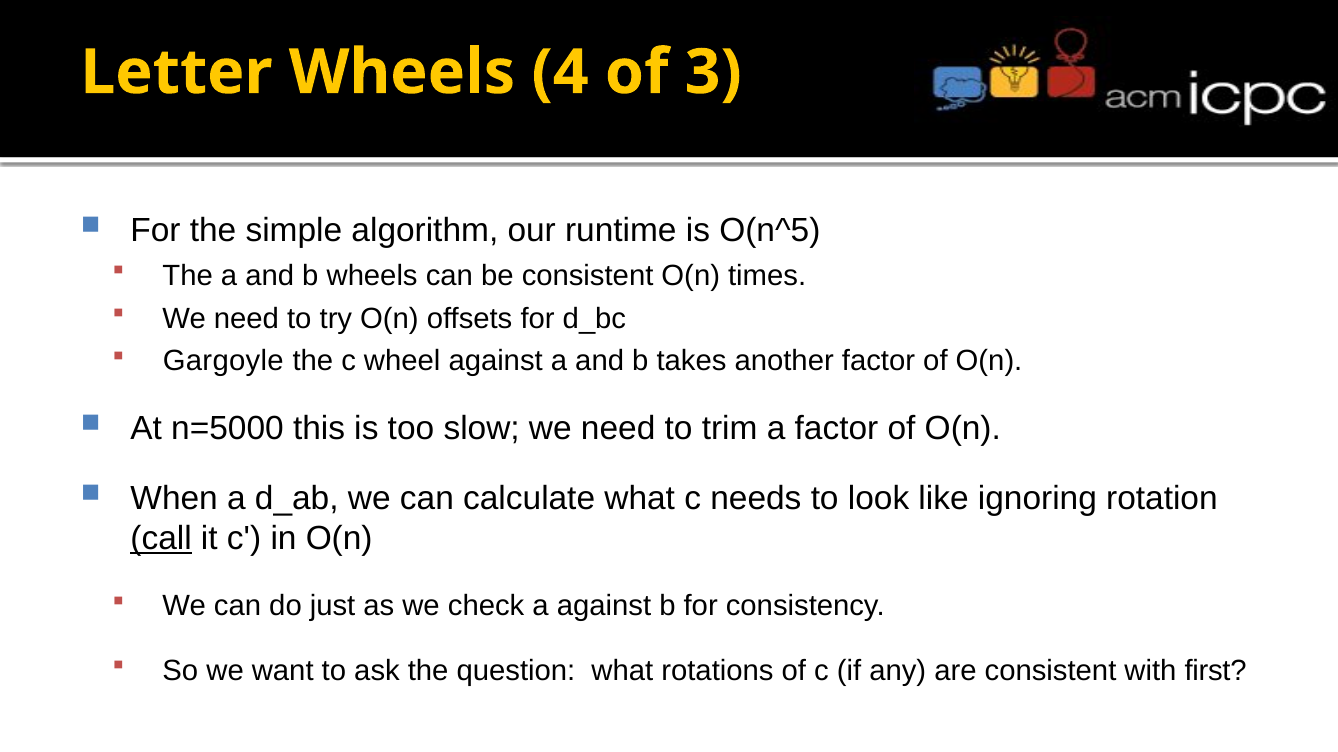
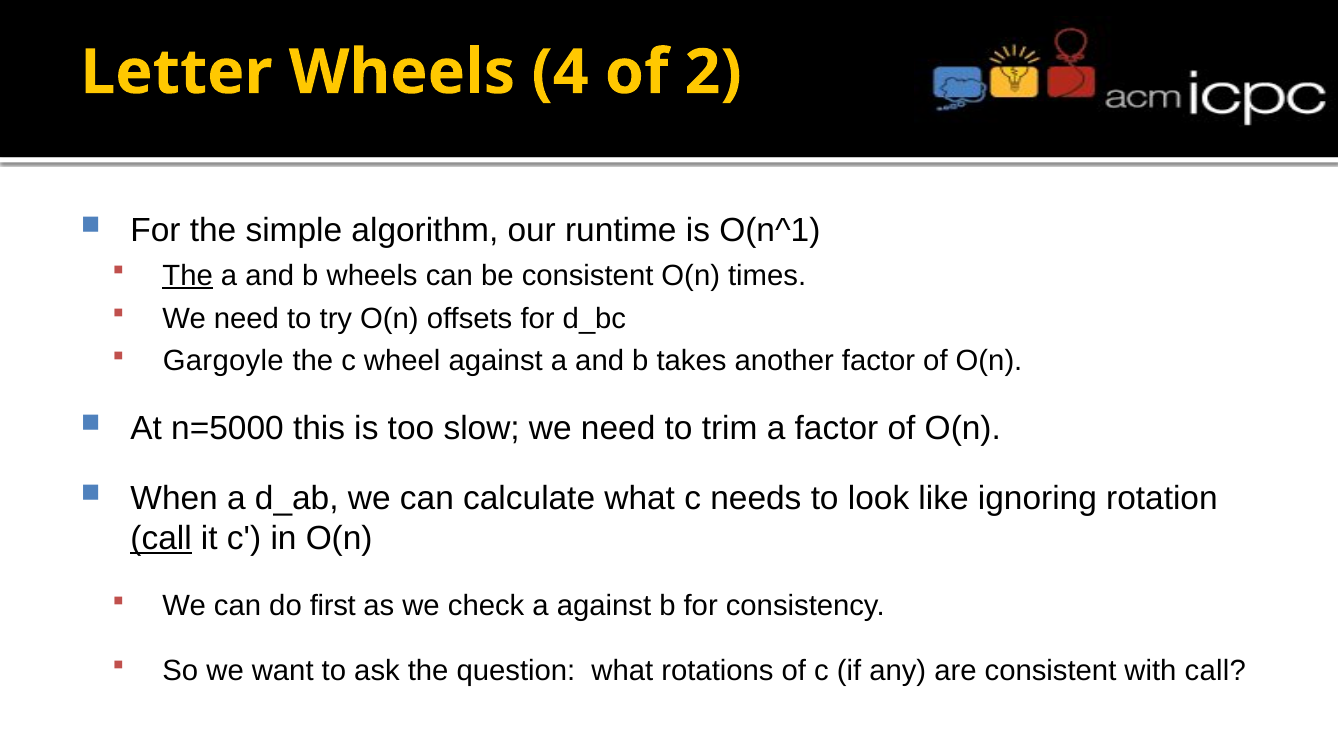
3: 3 -> 2 (713, 72)
O(n^5: O(n^5 -> O(n^1 (770, 231)
The underline: none -> present (188, 276)
just: just -> first (333, 606)
with first: first -> call (1215, 671)
